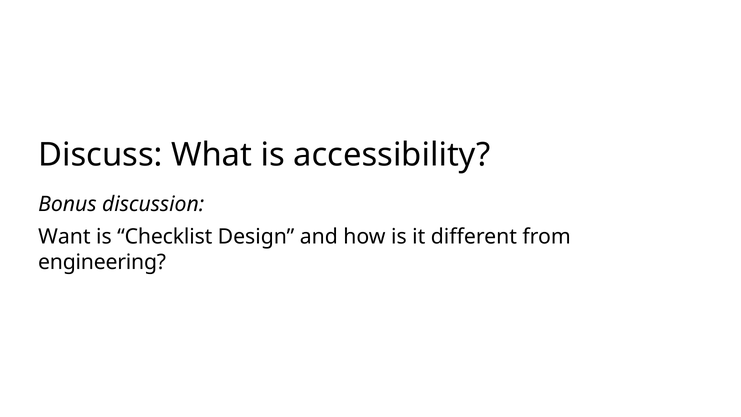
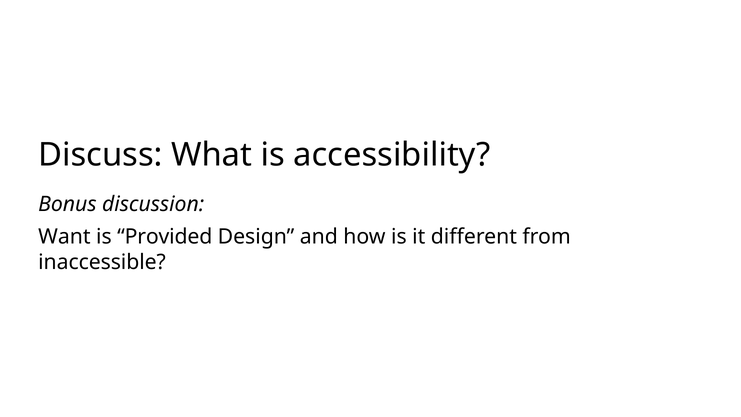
Checklist: Checklist -> Provided (165, 236)
engineering: engineering -> inaccessible (102, 262)
